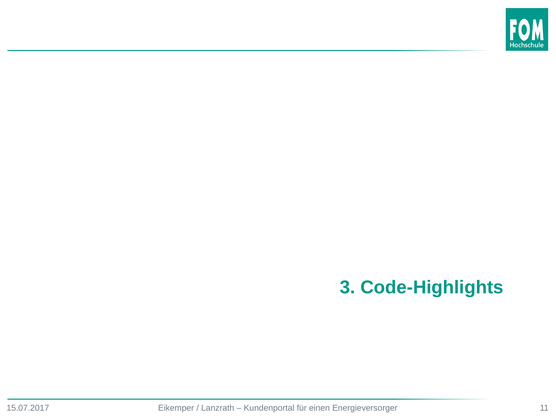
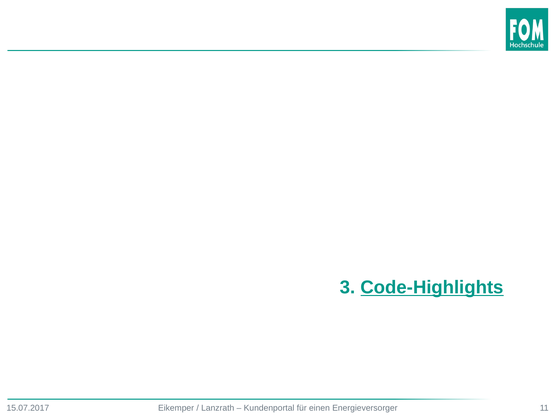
Code-Highlights underline: none -> present (432, 287)
